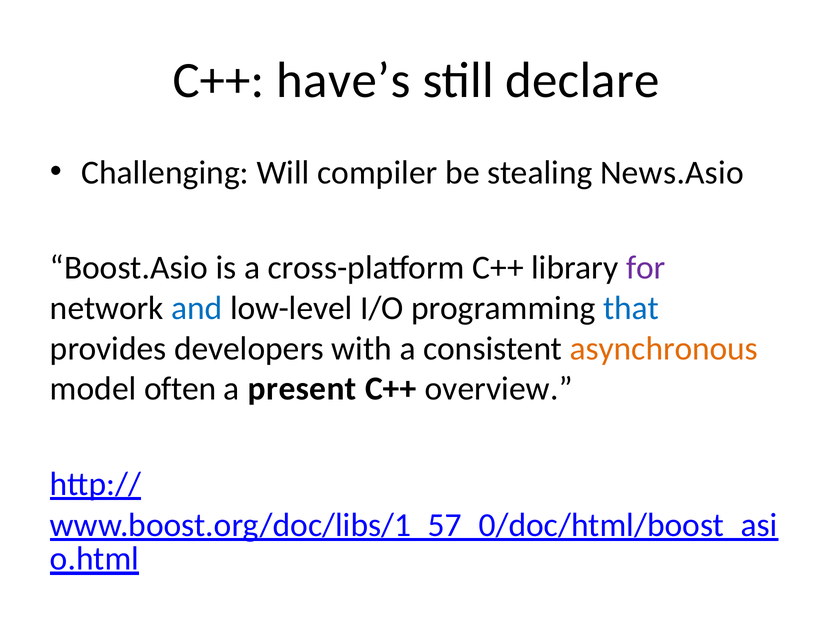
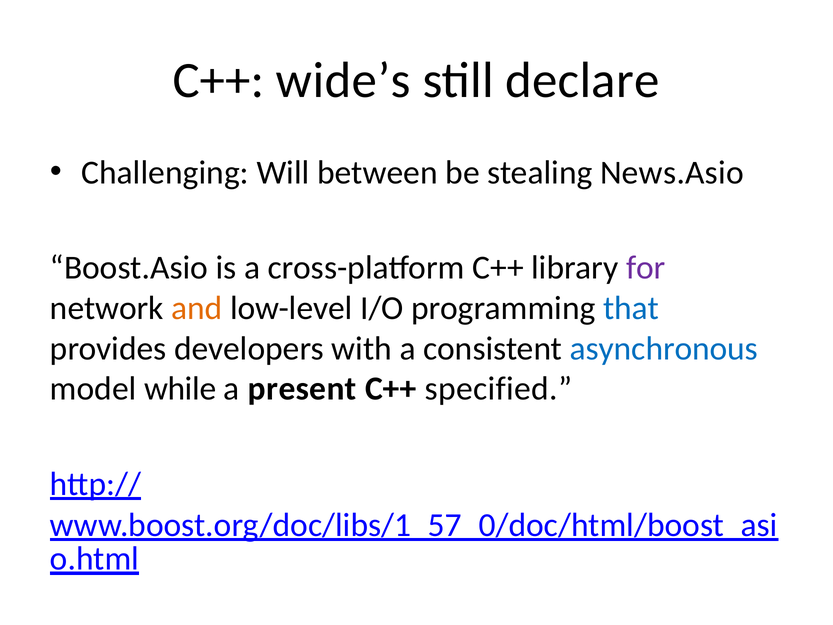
have’s: have’s -> wide’s (343, 81)
compiler: compiler -> between (377, 172)
and colour: blue -> orange (197, 308)
asynchronous colour: orange -> blue (664, 348)
often: often -> while (180, 389)
overview: overview -> specified (498, 389)
